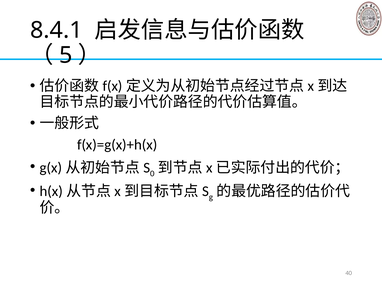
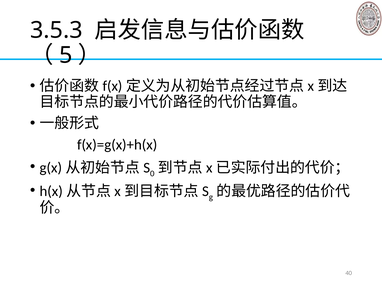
8.4.1: 8.4.1 -> 3.5.3 (56, 30)
